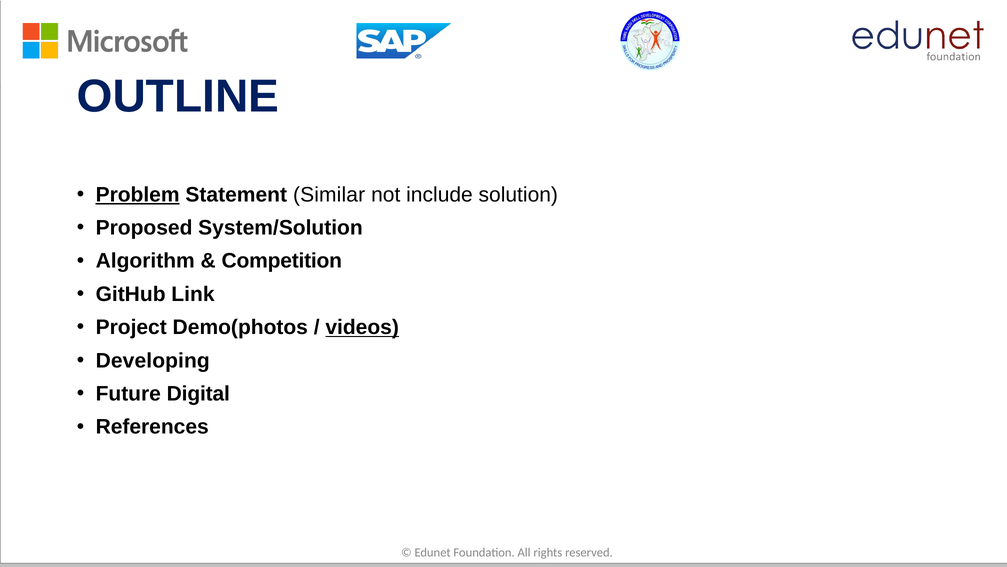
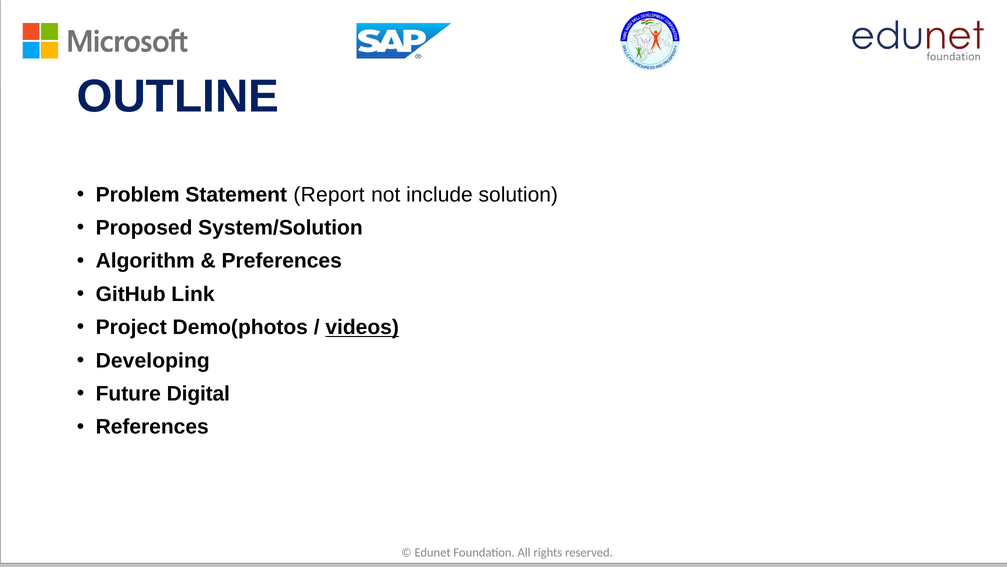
Problem underline: present -> none (138, 194)
Similar: Similar -> Report (329, 194)
Competition: Competition -> Preferences (282, 261)
